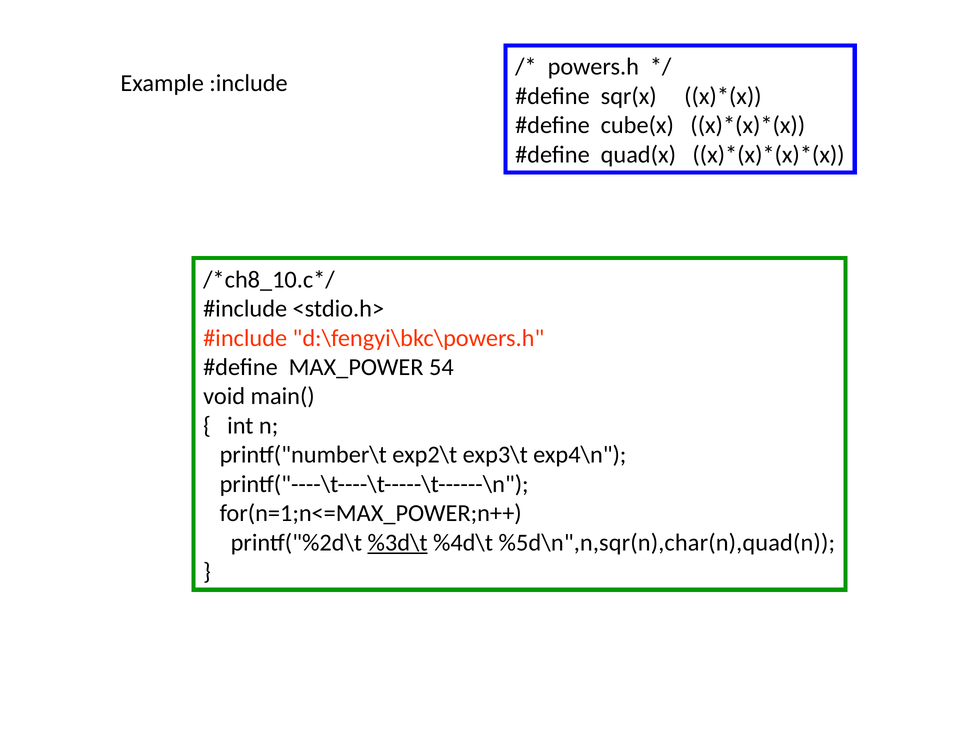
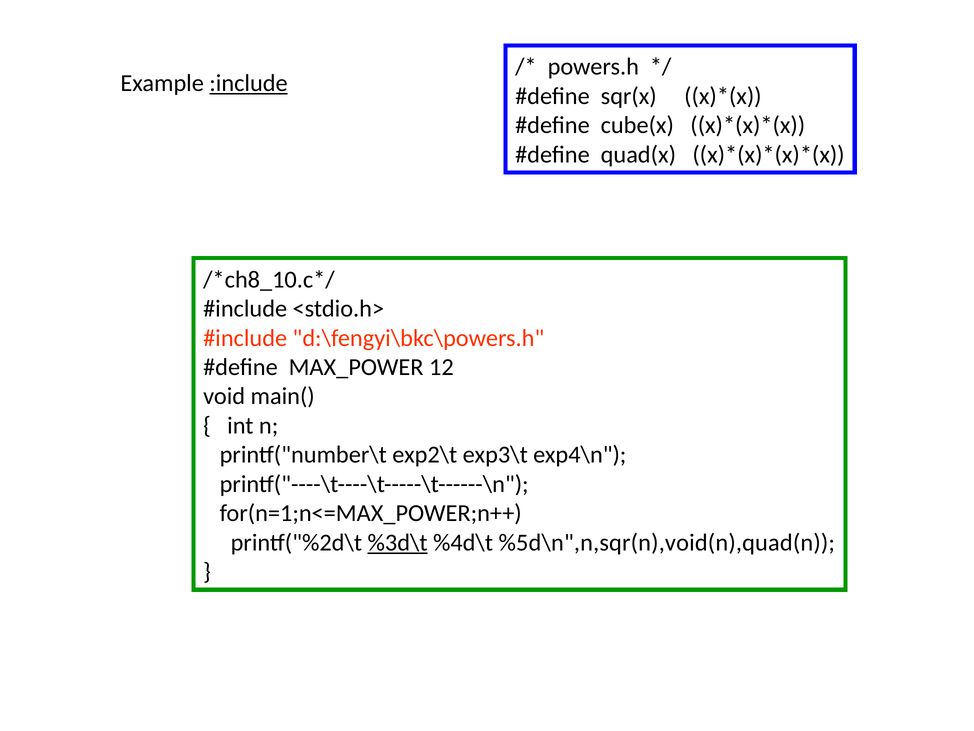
:include underline: none -> present (249, 83)
54: 54 -> 12 (441, 367)
%5d\n",n,sqr(n),char(n),quad(n: %5d\n",n,sqr(n),char(n),quad(n -> %5d\n",n,sqr(n),void(n),quad(n (667, 542)
